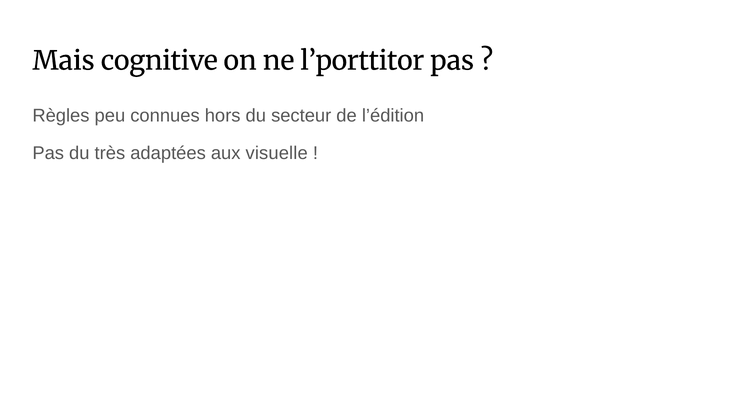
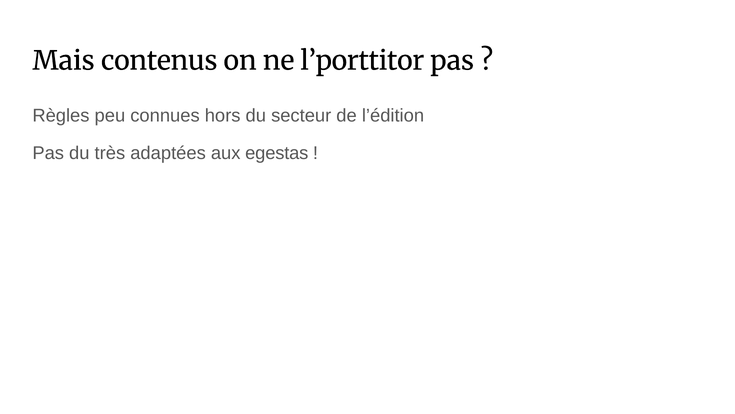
cognitive: cognitive -> contenus (159, 61)
visuelle: visuelle -> egestas (277, 153)
